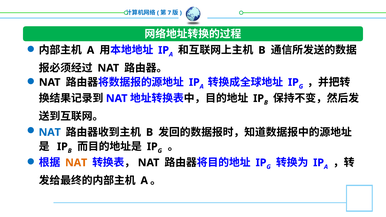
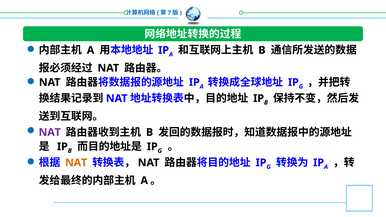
NAT colour: blue -> purple (50, 132)
